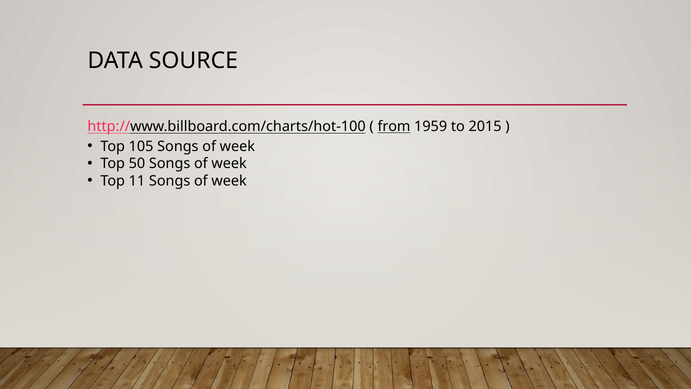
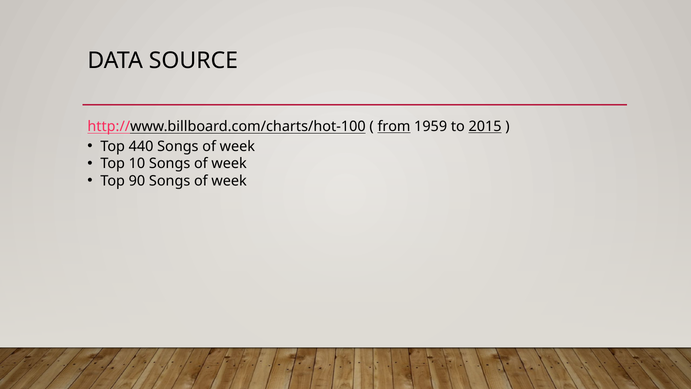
2015 underline: none -> present (485, 126)
105: 105 -> 440 (141, 146)
50: 50 -> 10 (137, 163)
11: 11 -> 90 (137, 181)
